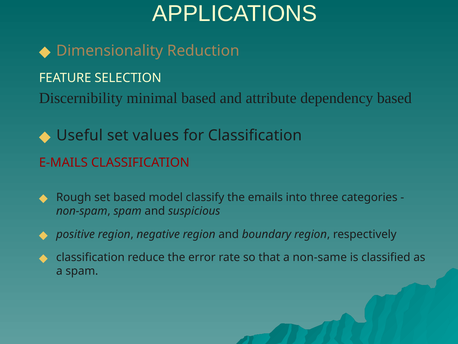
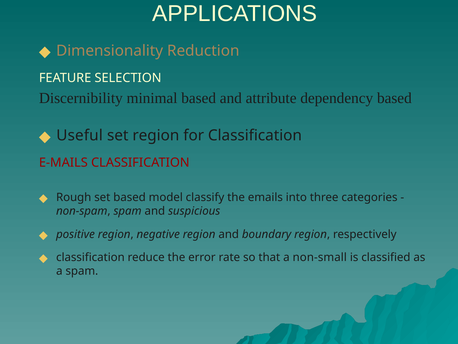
set values: values -> region (156, 135)
non-same: non-same -> non-small (320, 257)
